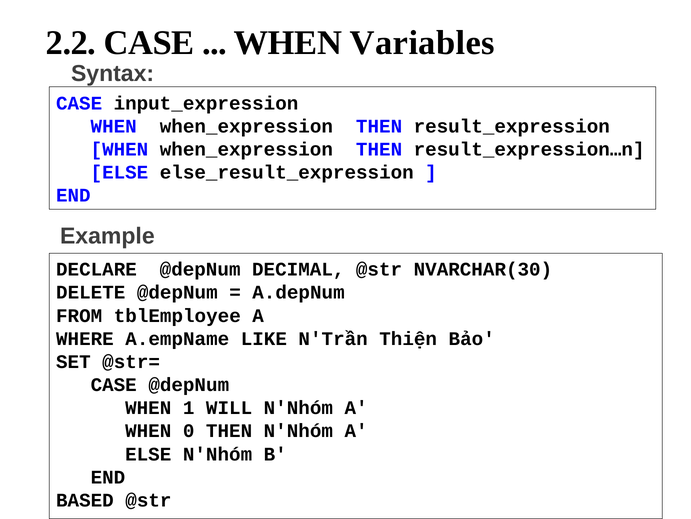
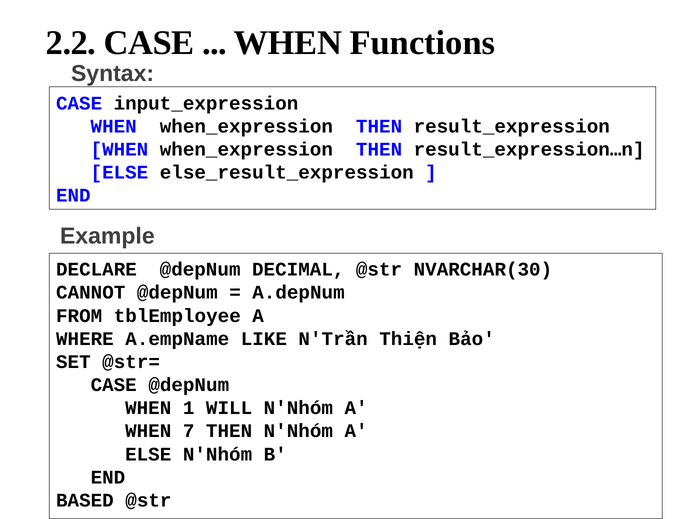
Variables: Variables -> Functions (422, 43)
DELETE: DELETE -> CANNOT (91, 292)
0: 0 -> 7 (189, 430)
